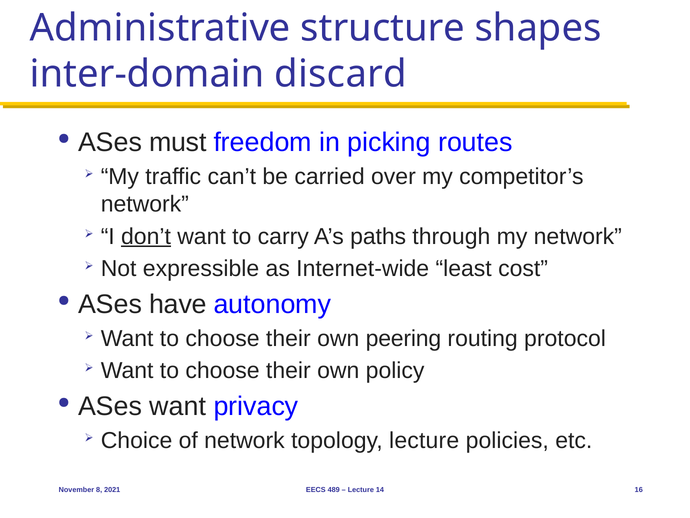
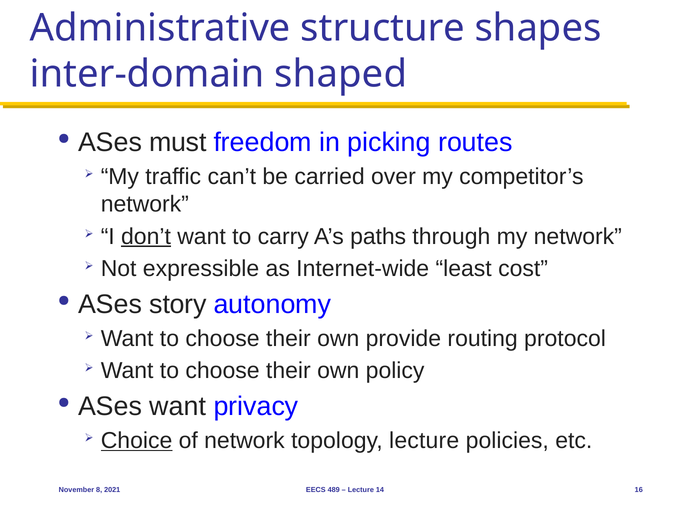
discard: discard -> shaped (341, 74)
have: have -> story (178, 304)
peering: peering -> provide (403, 338)
Choice underline: none -> present (137, 440)
